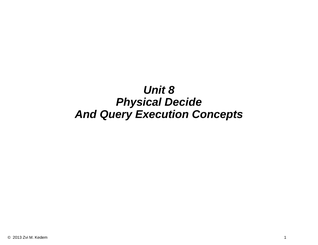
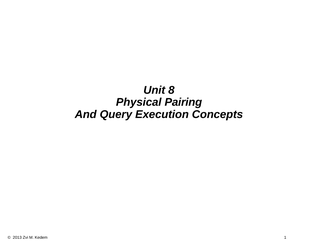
Decide: Decide -> Pairing (183, 103)
